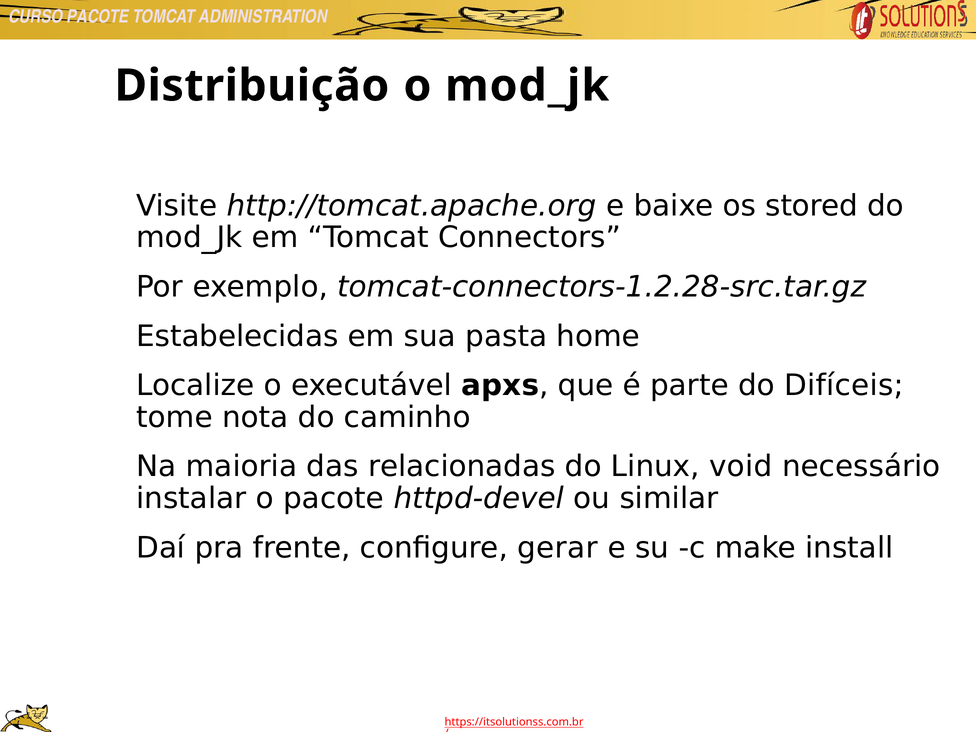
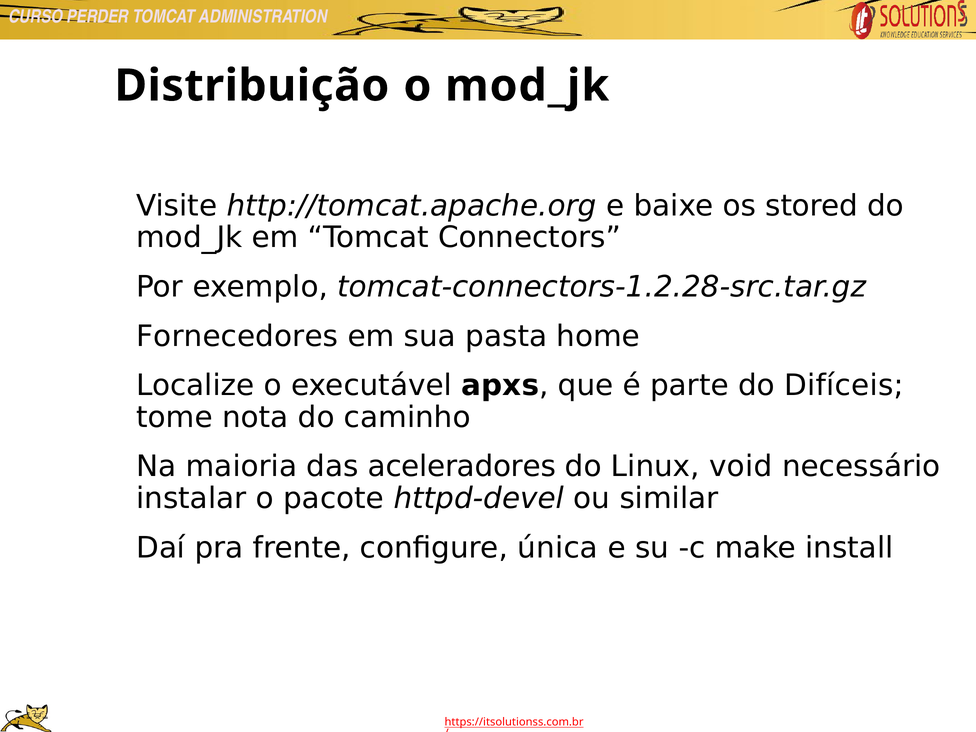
PACOTE: PACOTE -> PERDER (98, 17)
Estabelecidas: Estabelecidas -> Fornecedores (237, 336)
relacionadas: relacionadas -> aceleradores (462, 467)
gerar: gerar -> única (558, 548)
